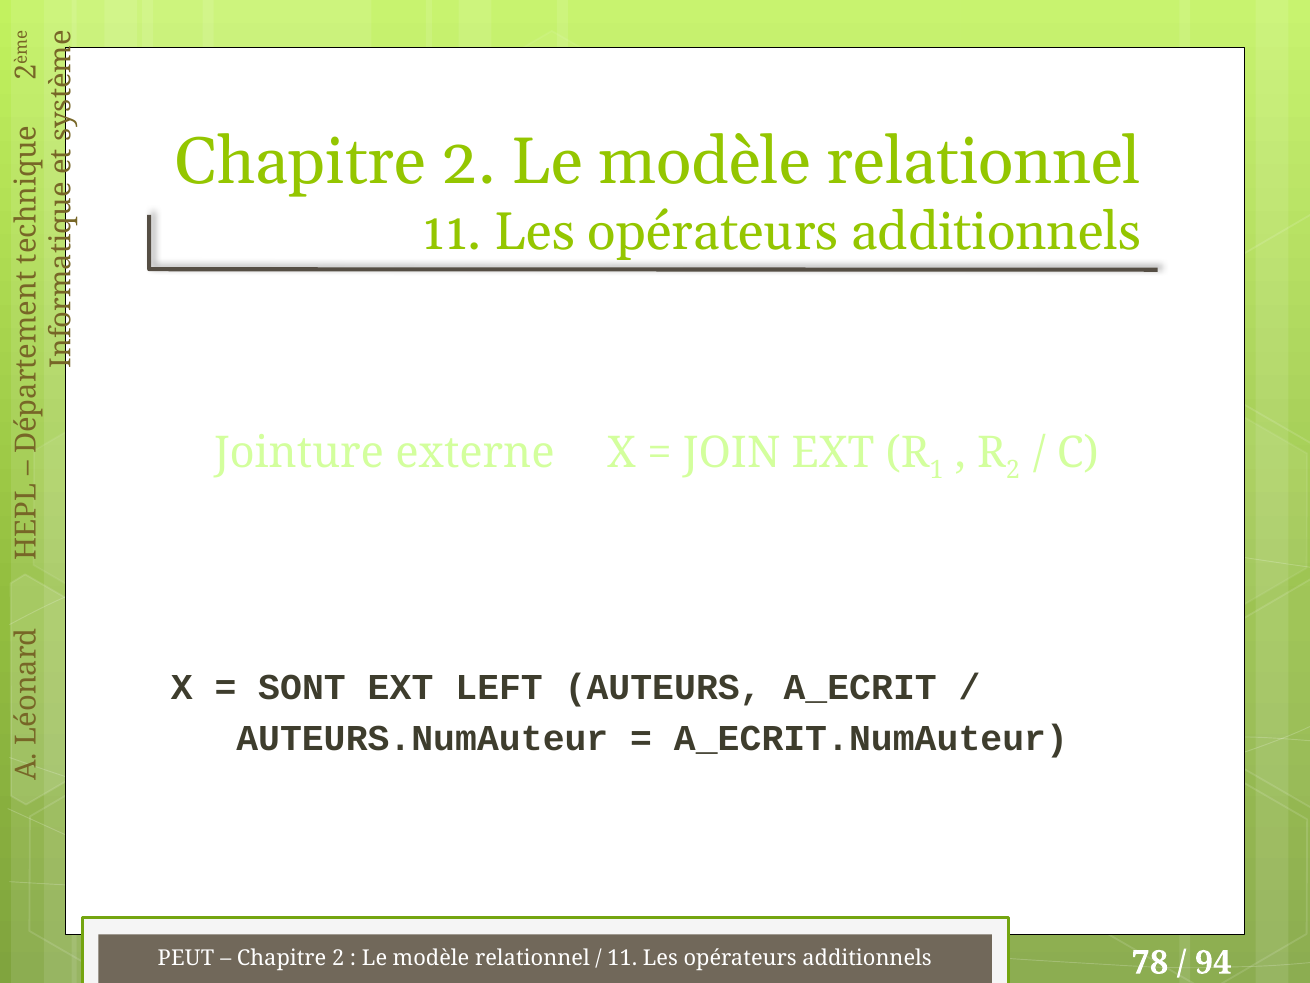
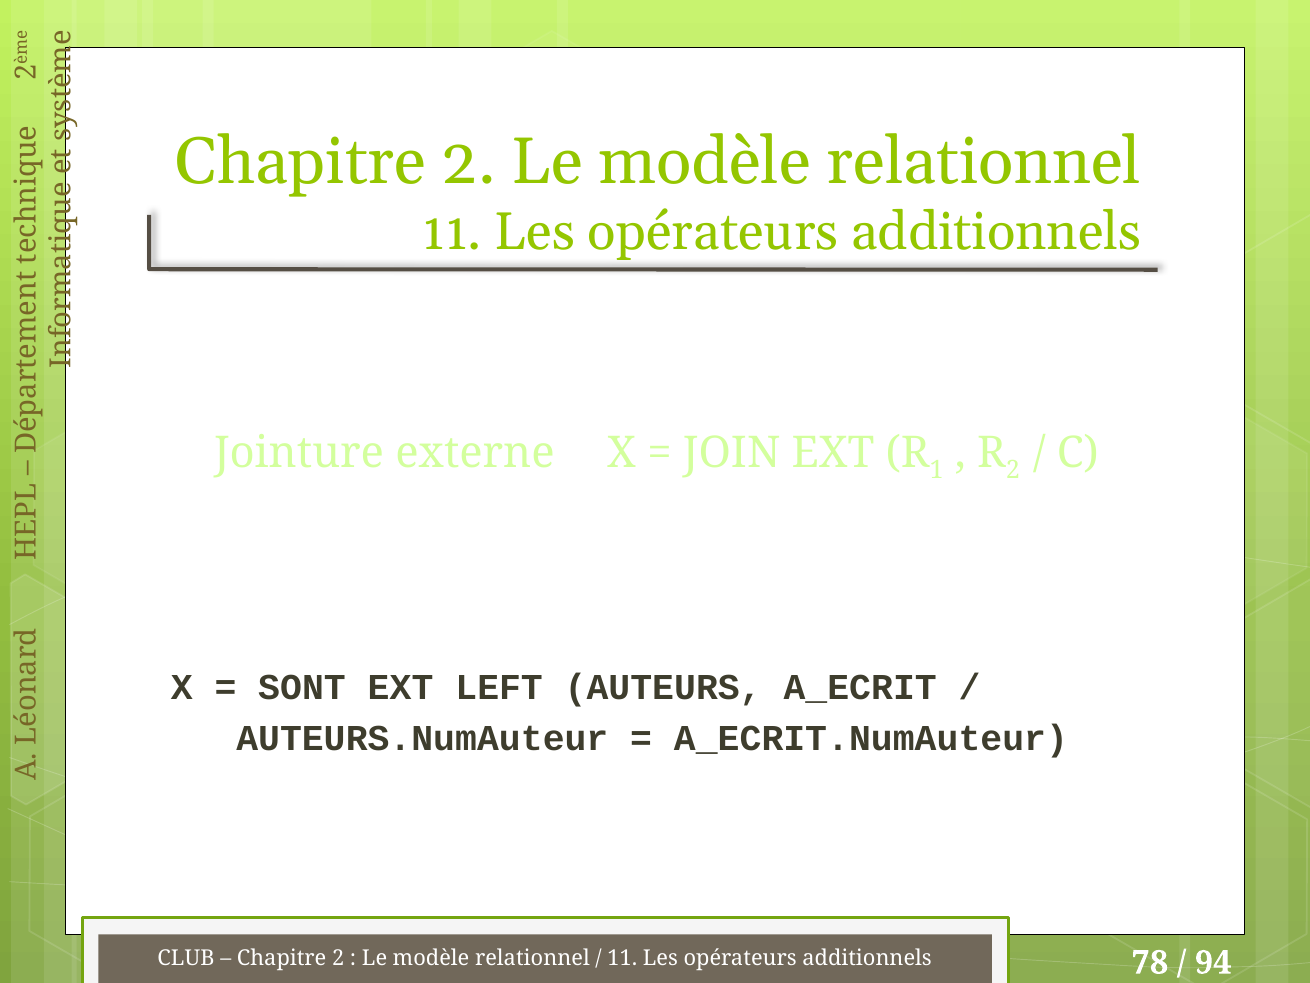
PEUT: PEUT -> CLUB (186, 958)
